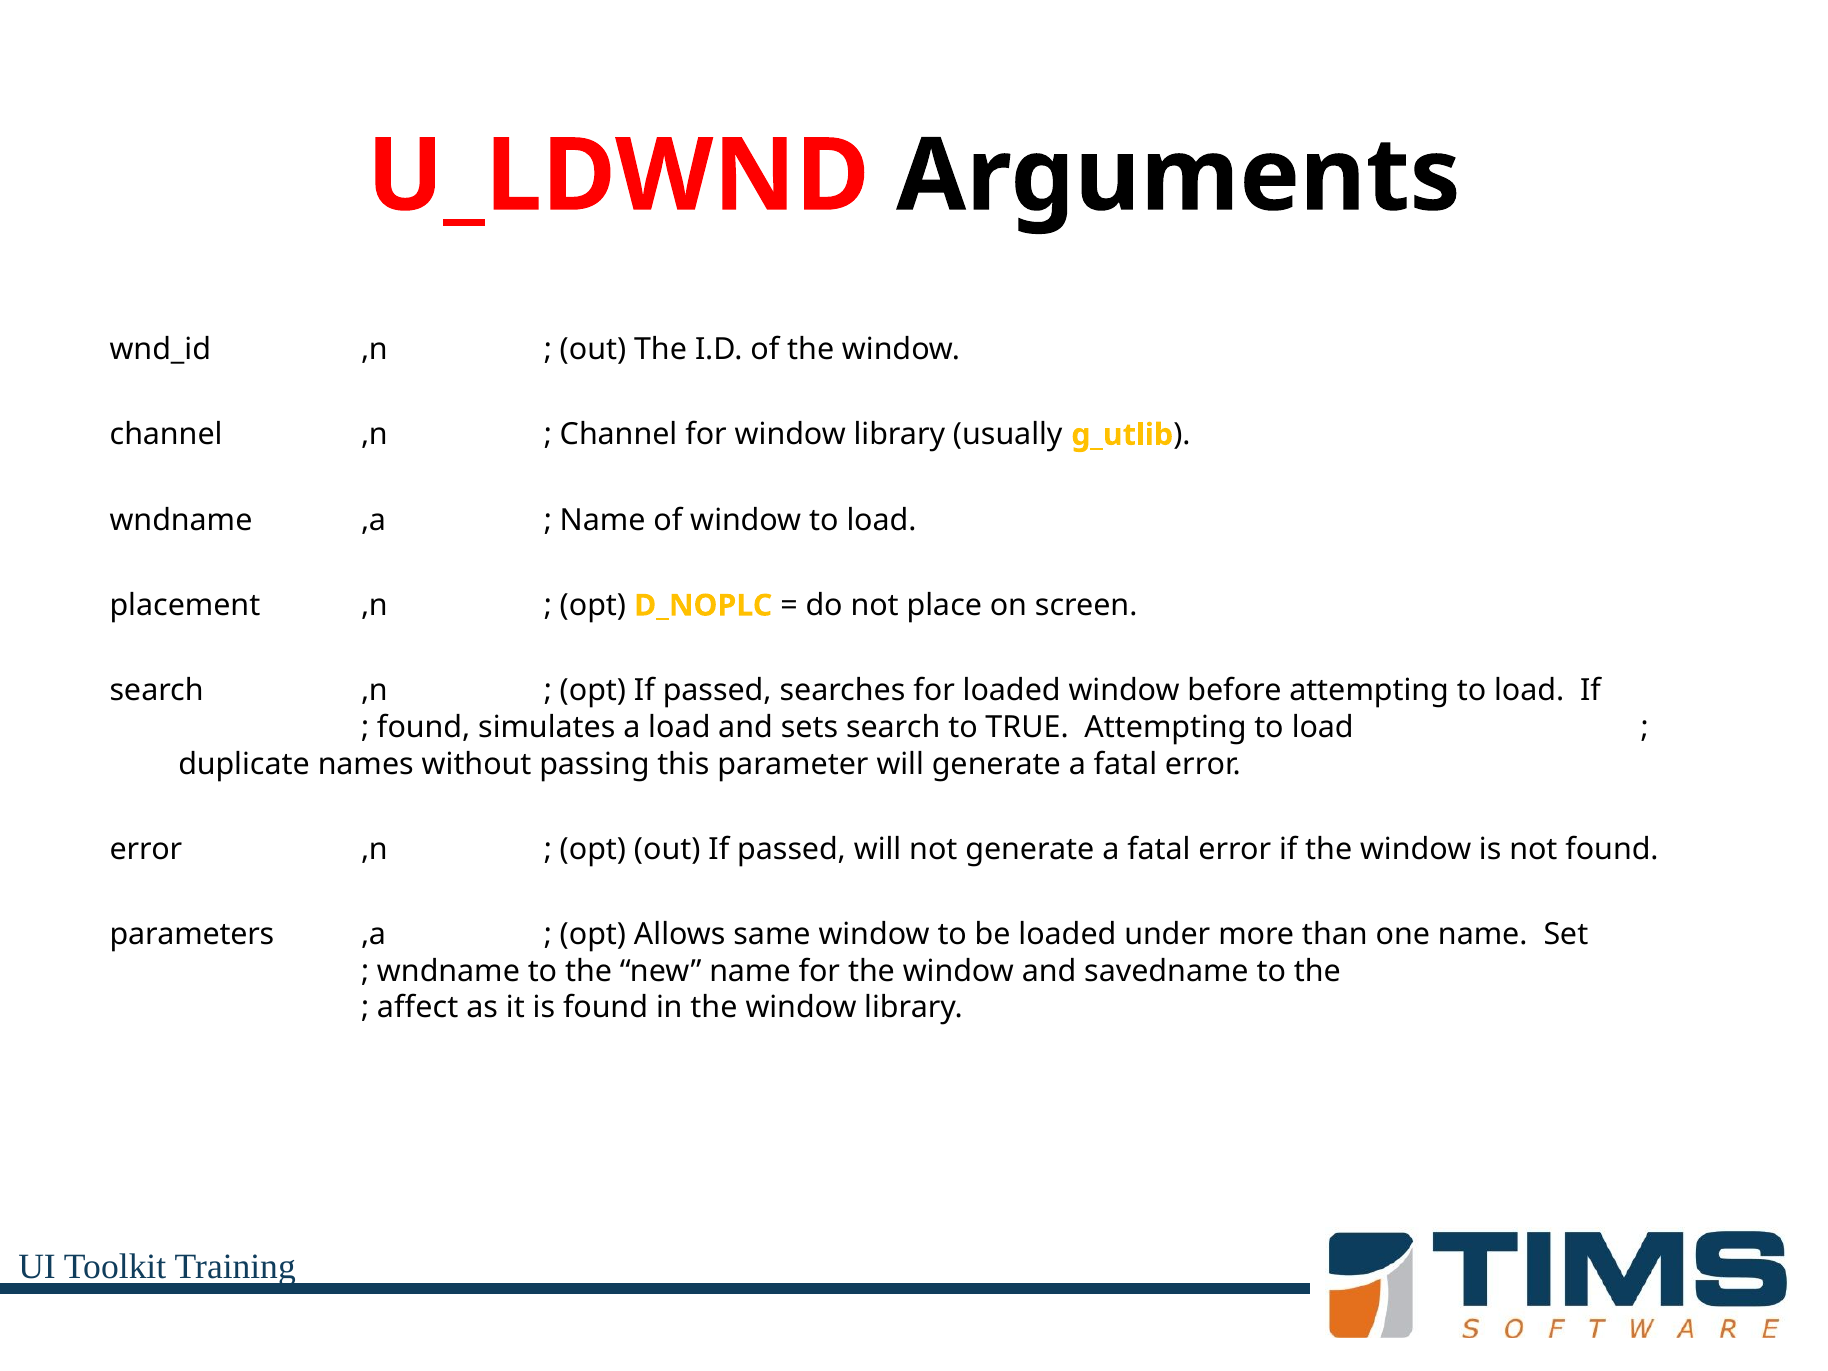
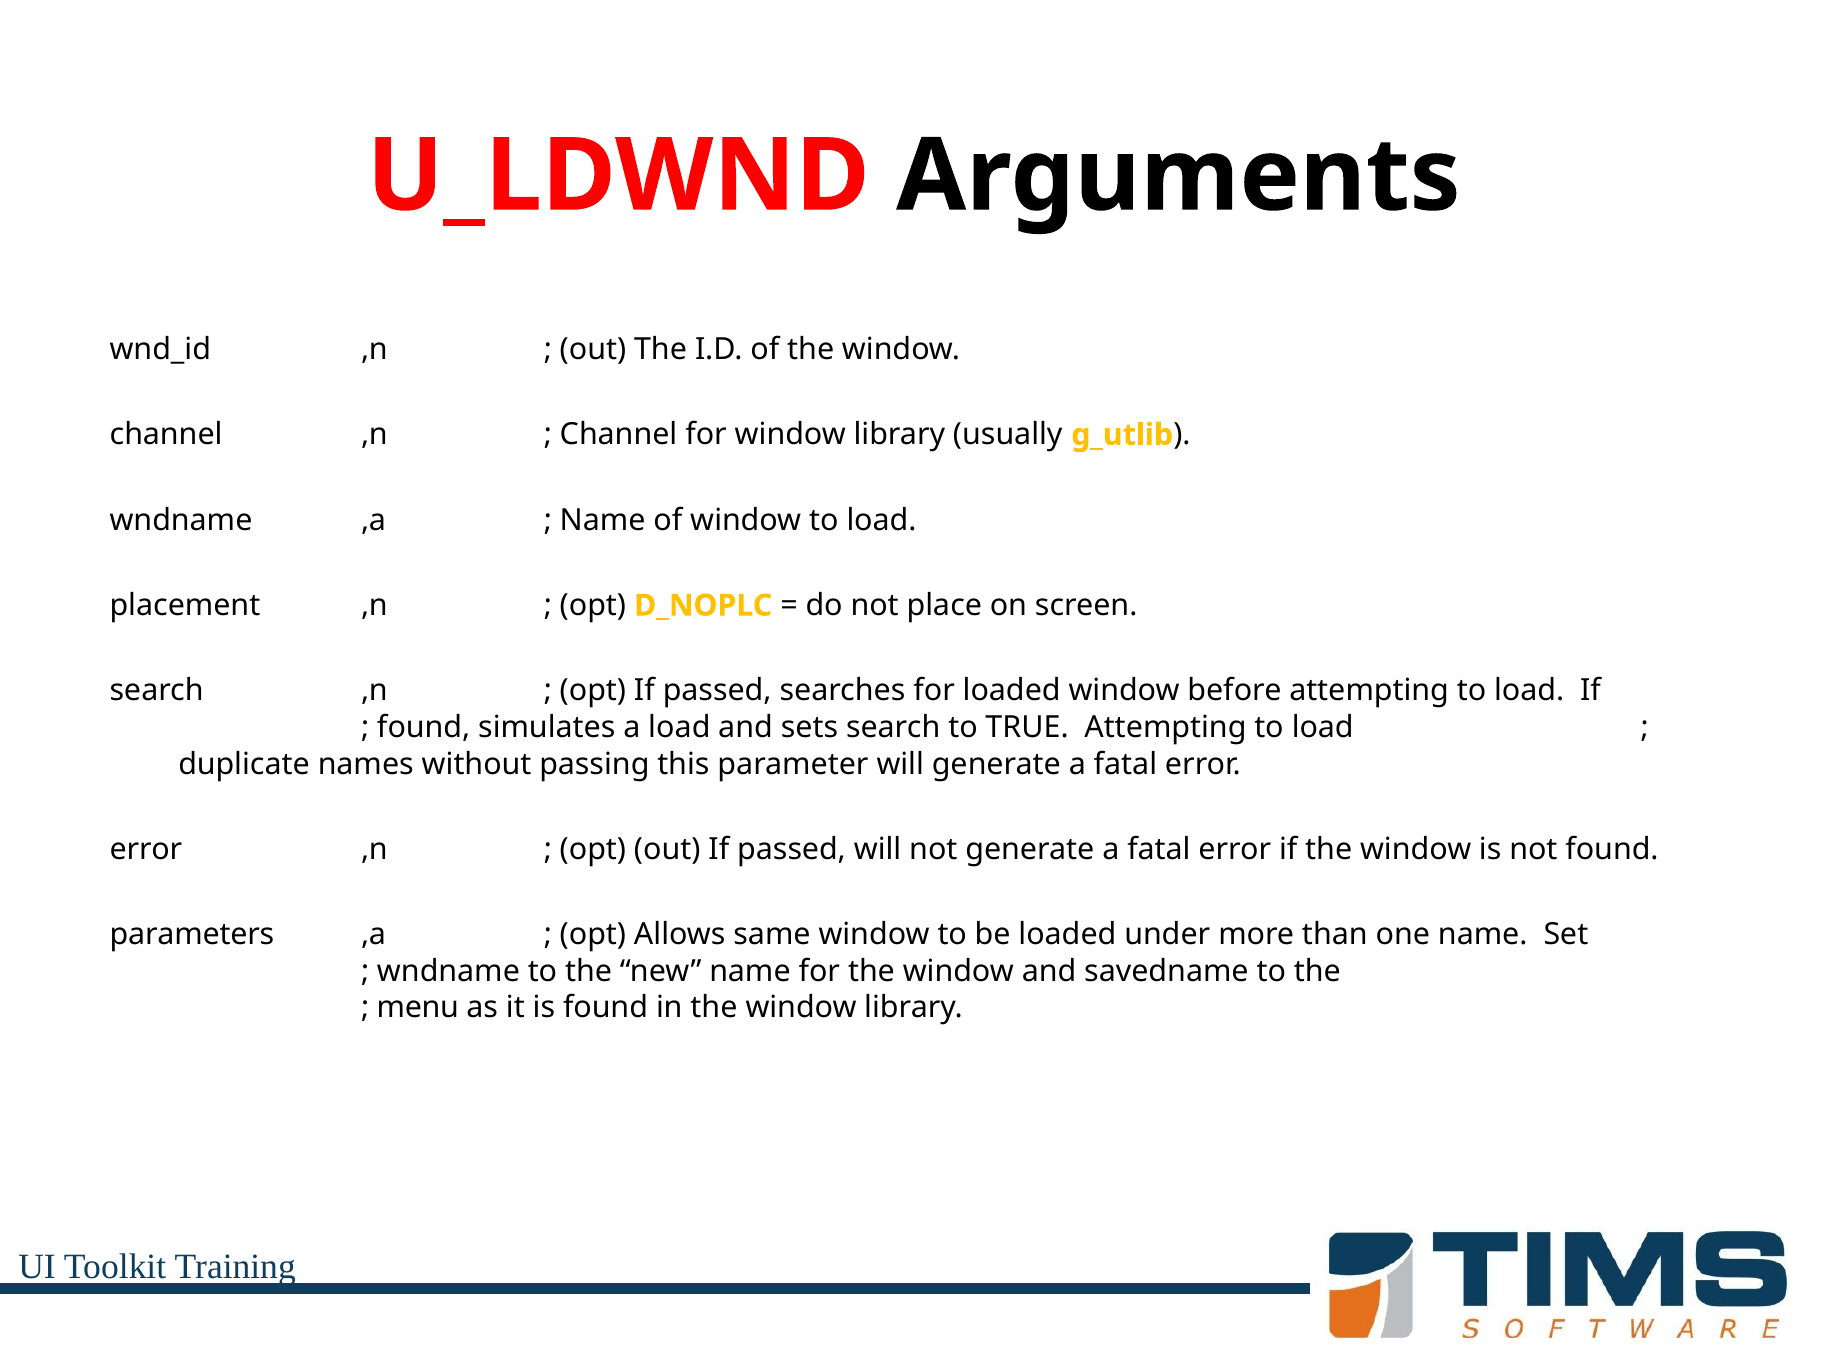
affect: affect -> menu (418, 1008)
